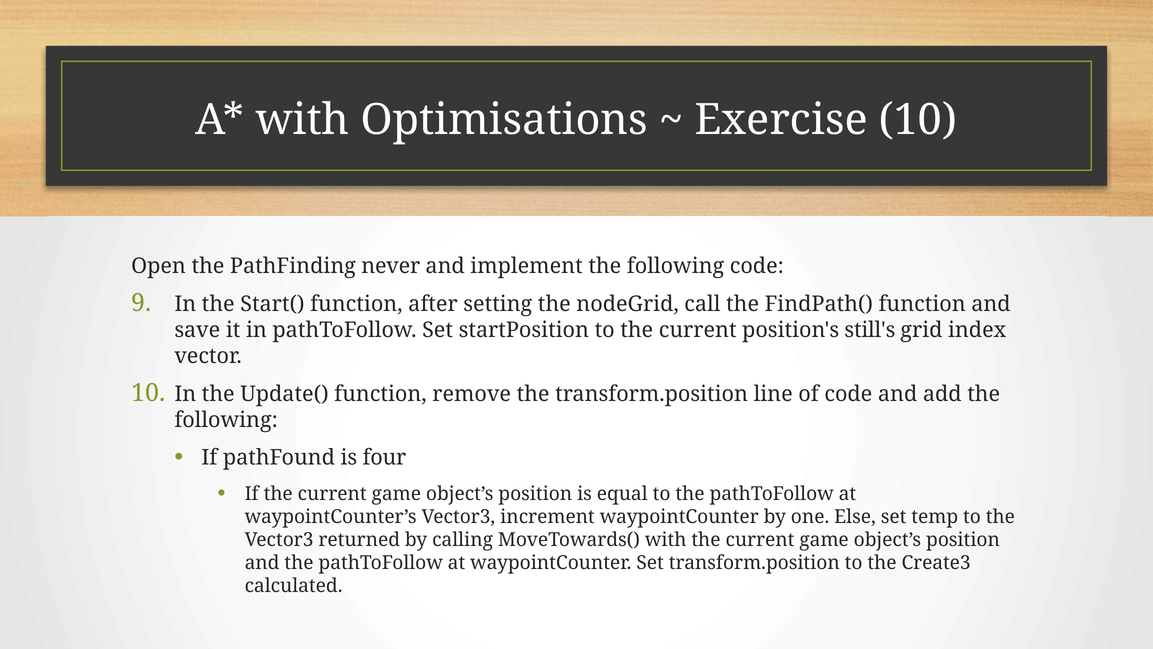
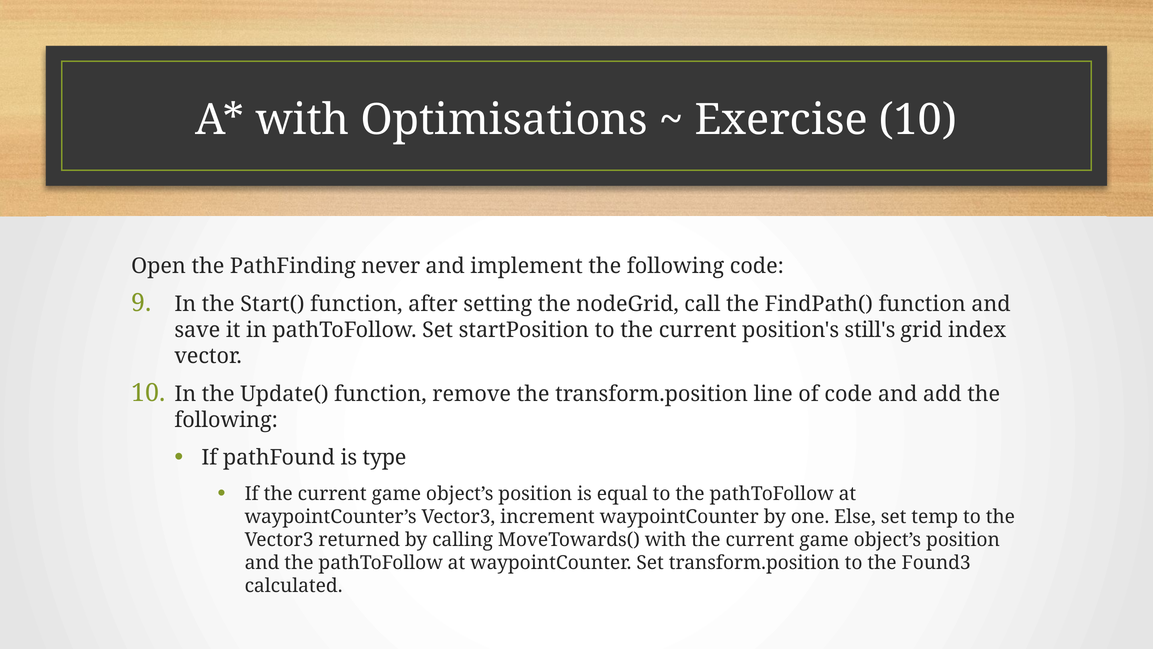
four: four -> type (384, 458)
Create3: Create3 -> Found3 (936, 563)
